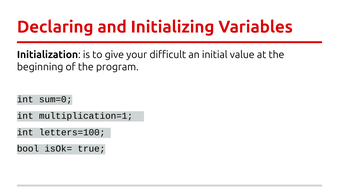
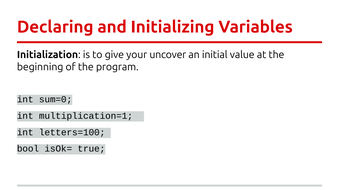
difficult: difficult -> uncover (168, 55)
